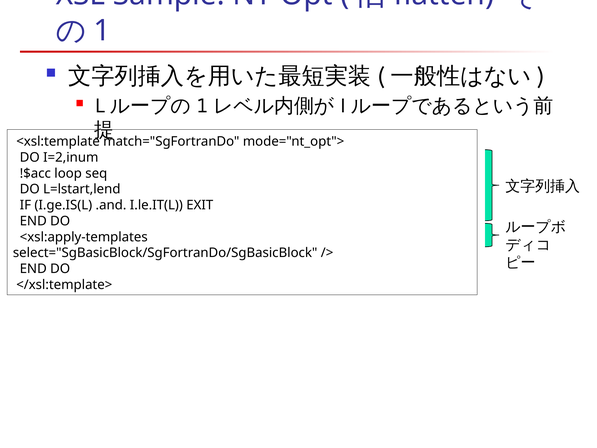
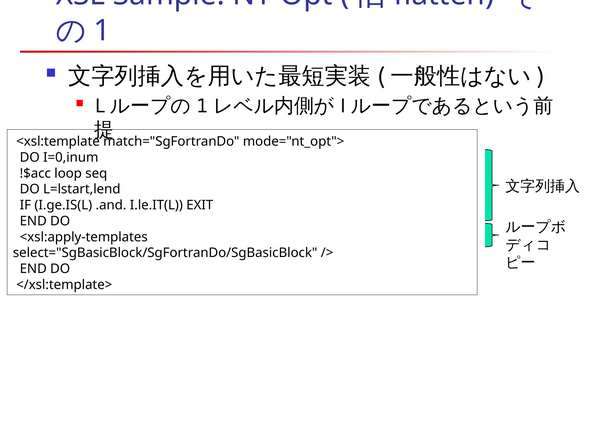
I=2,inum: I=2,inum -> I=0,inum (71, 157)
